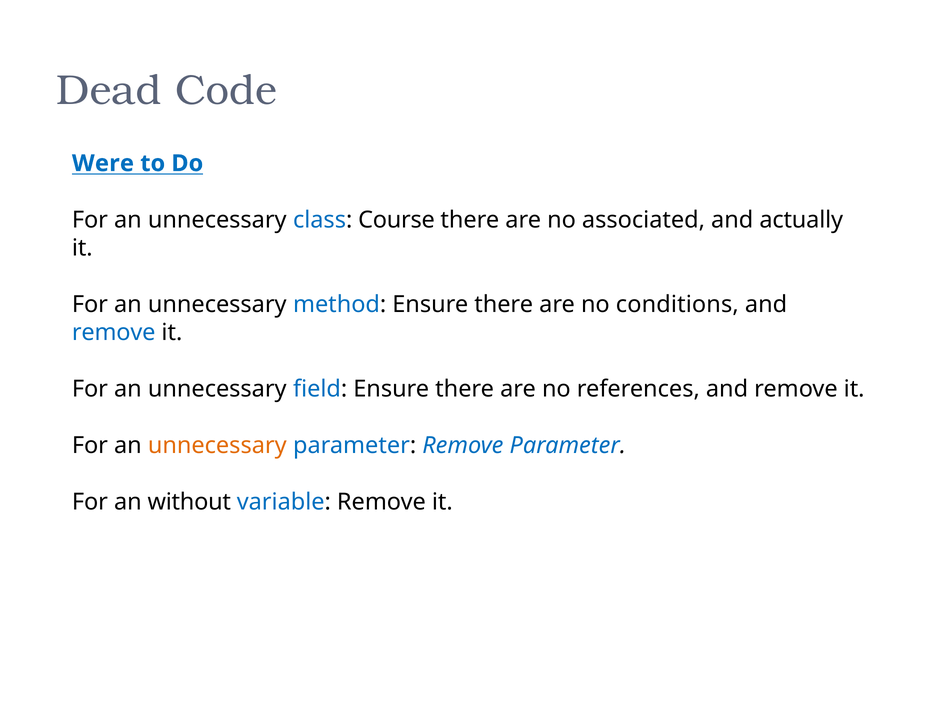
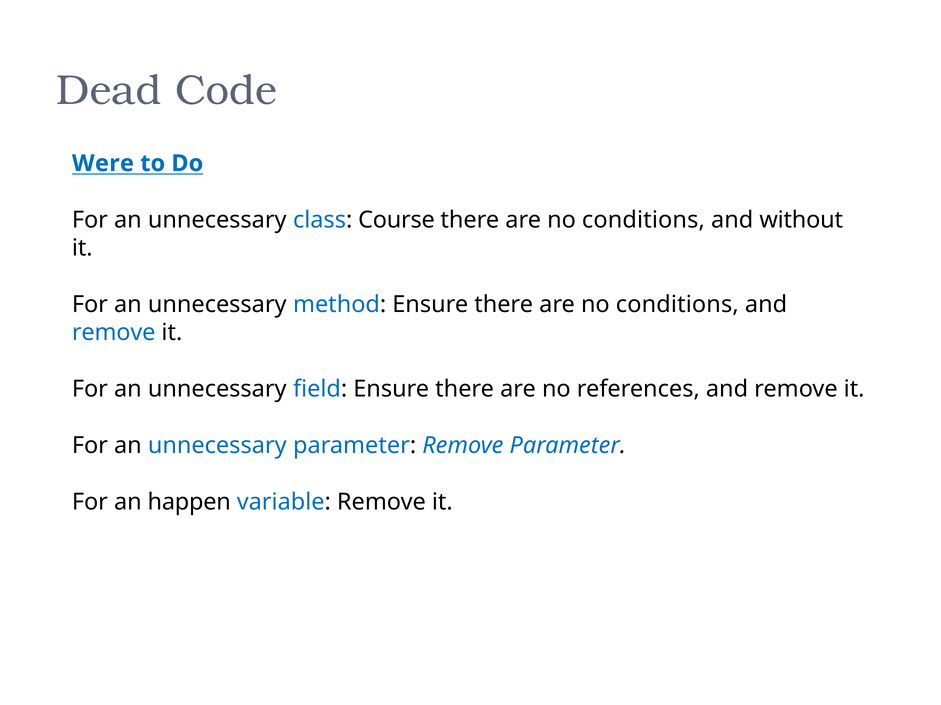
associated: associated -> conditions (643, 220)
actually: actually -> without (801, 220)
unnecessary colour: orange -> blue (217, 446)
without: without -> happen (189, 502)
